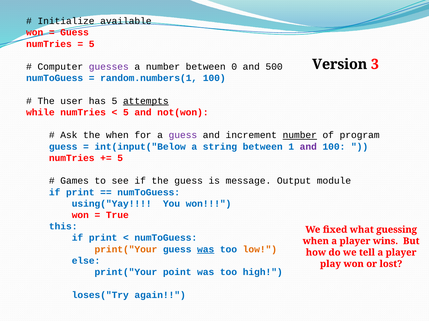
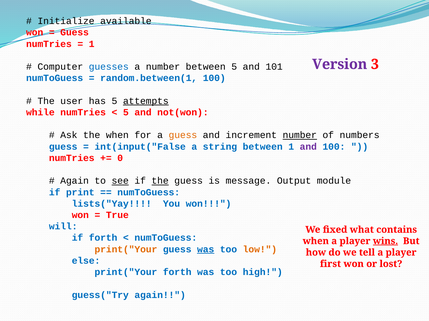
5: 5 -> 1 (92, 44)
Version colour: black -> purple (340, 64)
guesses colour: purple -> blue (109, 67)
between 0: 0 -> 5 (234, 67)
500: 500 -> 101 (274, 67)
random.numbers(1: random.numbers(1 -> random.between(1 (149, 78)
guess colour: purple -> orange (183, 135)
program: program -> numbers (360, 135)
int(input("Below: int(input("Below -> int(input("False (140, 147)
5: 5 -> 0 (120, 158)
Games: Games -> Again (75, 181)
see underline: none -> present (120, 181)
the underline: none -> present (160, 181)
using("Yay: using("Yay -> lists("Yay (112, 204)
this: this -> will (63, 227)
guessing: guessing -> contains (397, 230)
print: print -> forth (103, 238)
wins underline: none -> present (385, 242)
play: play -> first (330, 264)
print("Your point: point -> forth (177, 273)
loses("Try: loses("Try -> guess("Try (100, 296)
